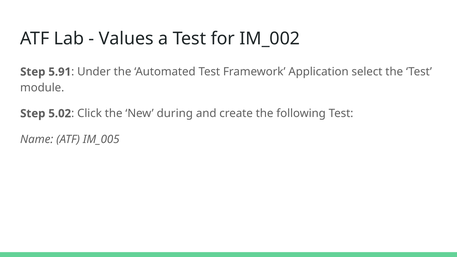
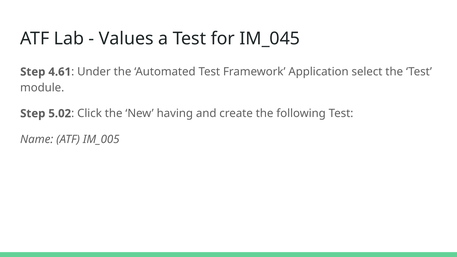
IM_002: IM_002 -> IM_045 (270, 39)
5.91: 5.91 -> 4.61 (60, 72)
during: during -> having (175, 114)
